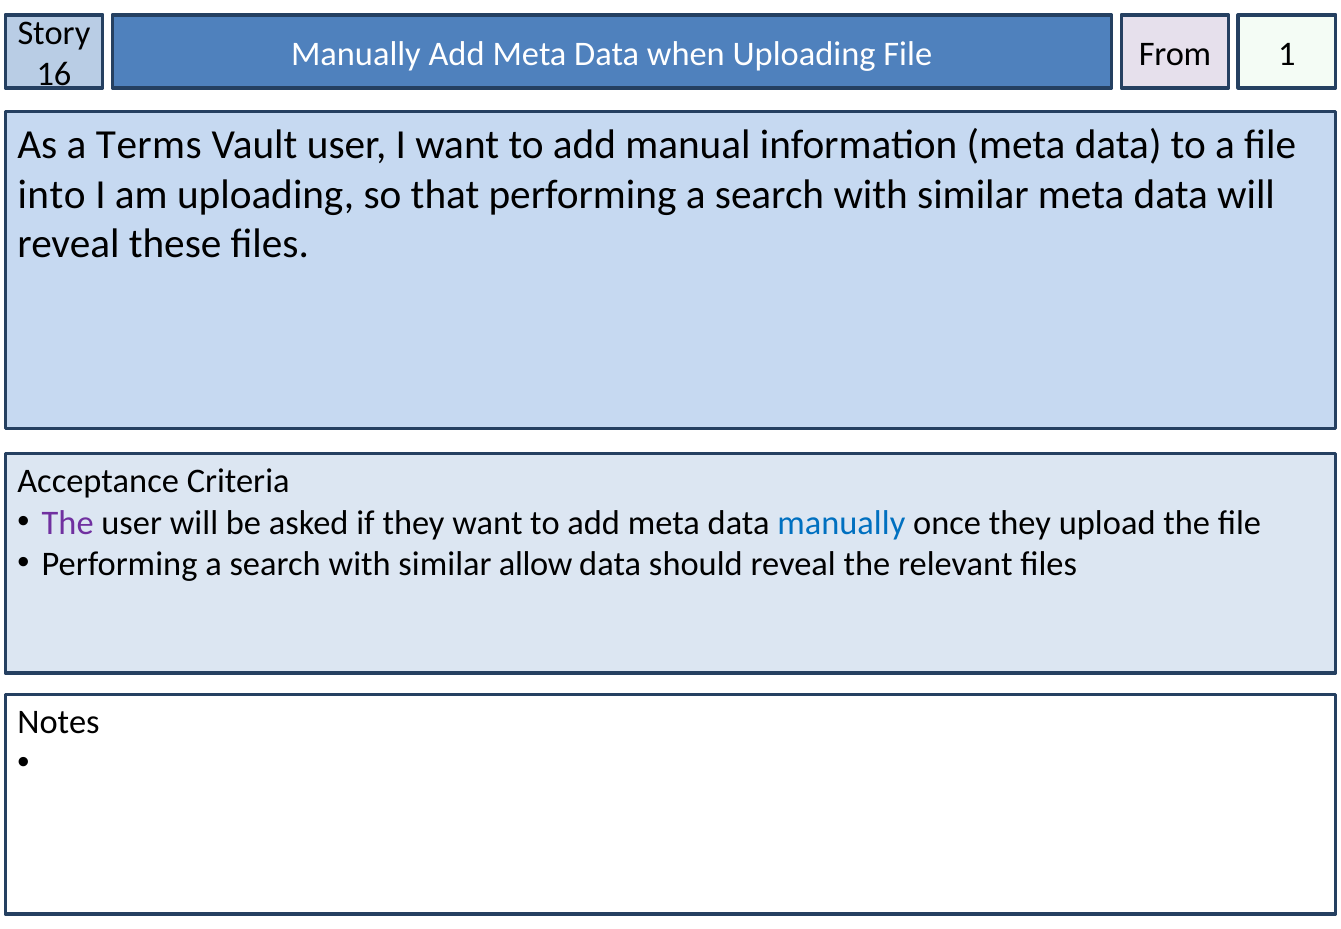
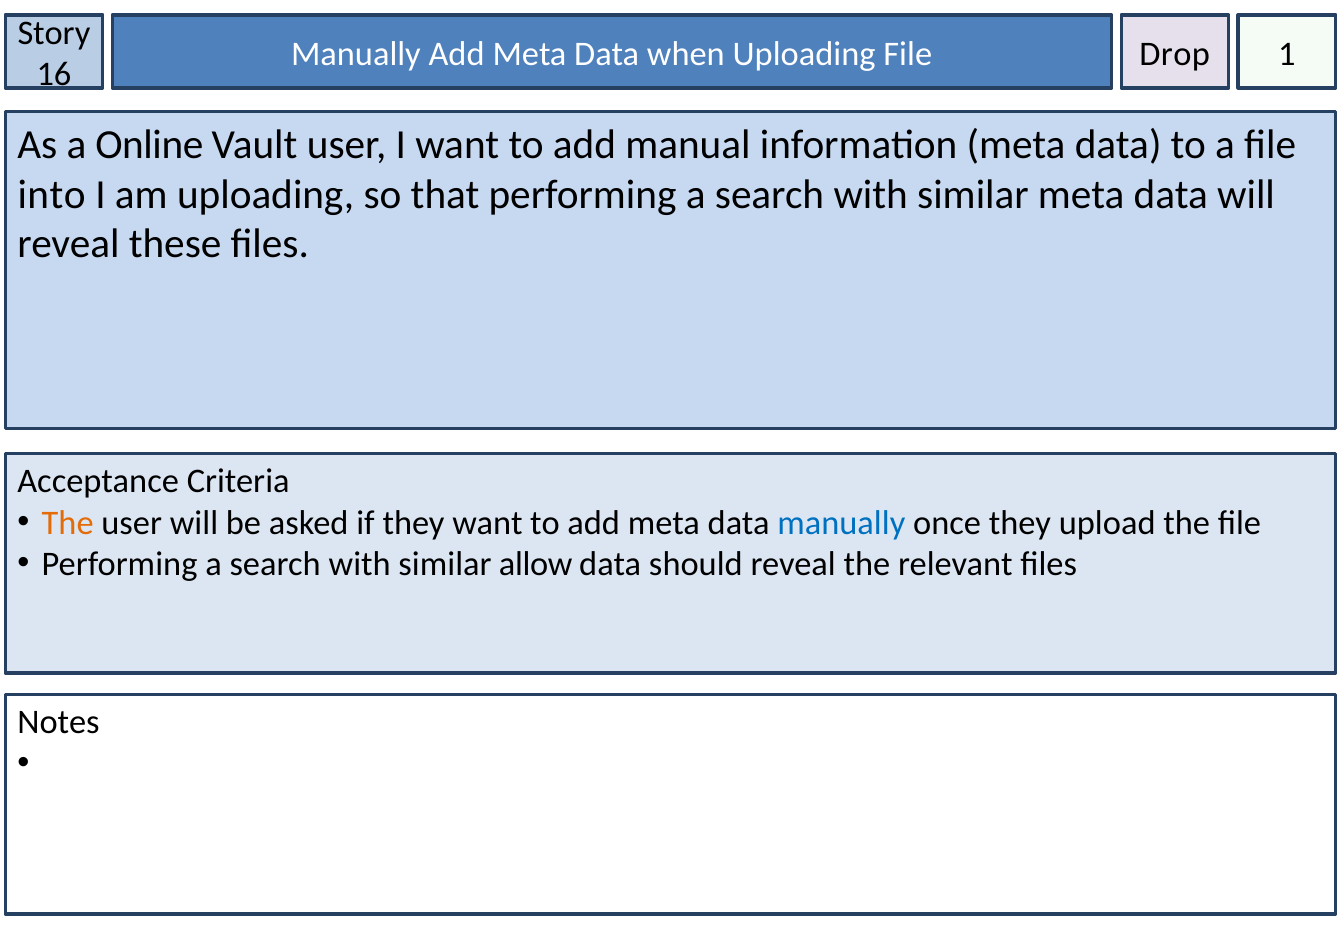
From: From -> Drop (1175, 54)
Terms: Terms -> Online (149, 145)
The colour: purple -> orange (68, 522)
